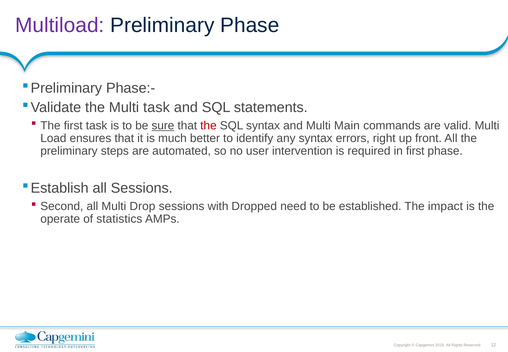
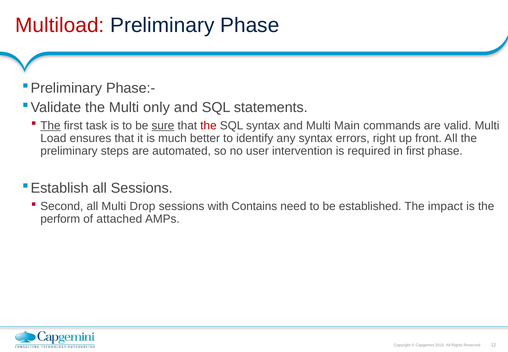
Multiload colour: purple -> red (60, 25)
Multi task: task -> only (157, 107)
The underline: none -> present (50, 125)
Dropped: Dropped -> Contains (254, 206)
operate: operate -> perform (60, 219)
statistics: statistics -> attached (119, 219)
